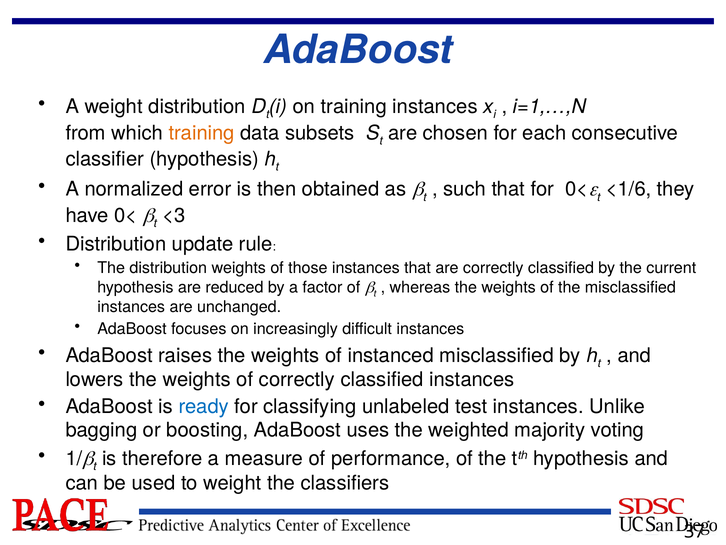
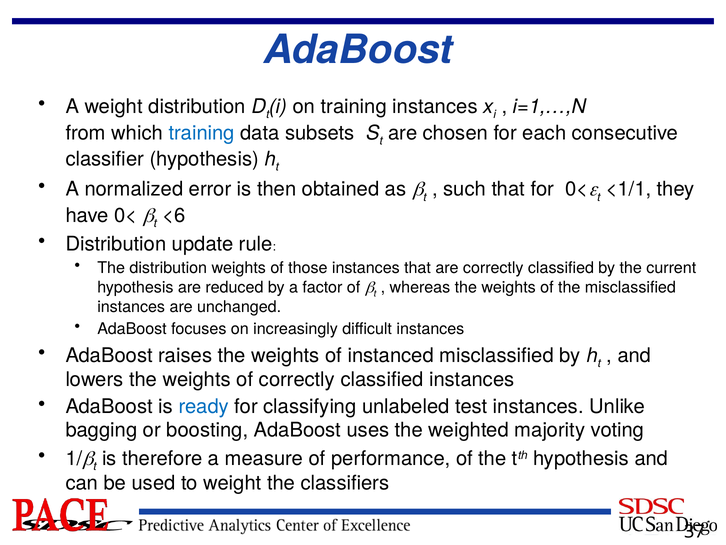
training colour: orange -> blue (202, 133)
<1/6: <1/6 -> <1/1 (629, 189)
<3: <3 -> <6 (174, 215)
